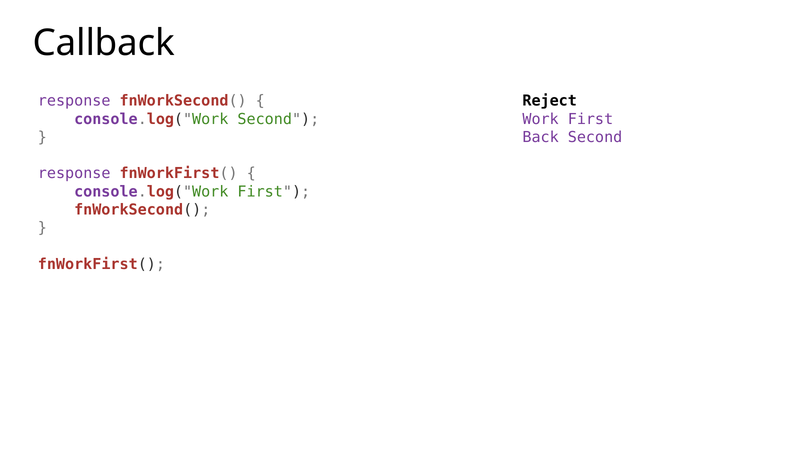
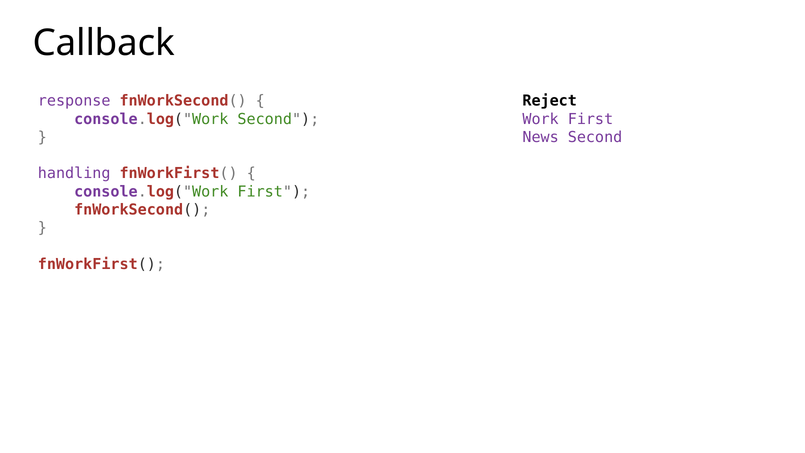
Back: Back -> News (541, 137)
response: response -> handling (74, 173)
